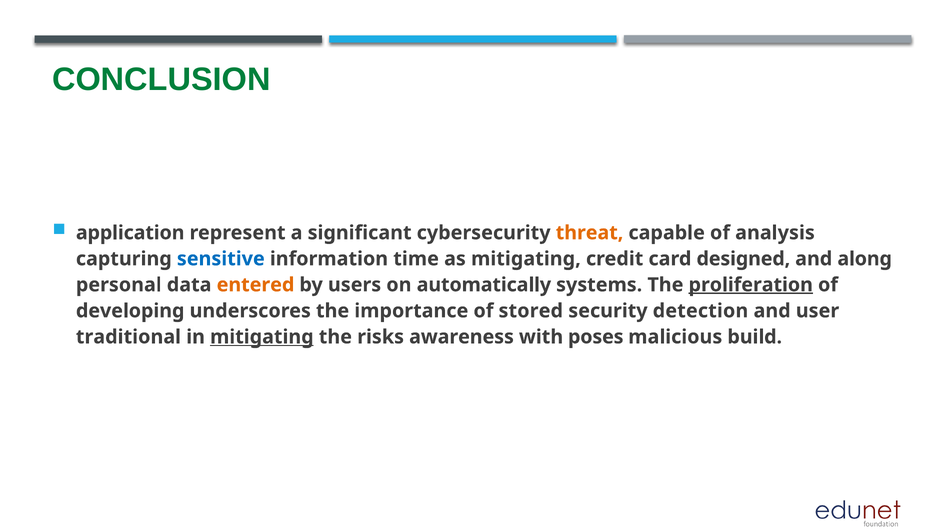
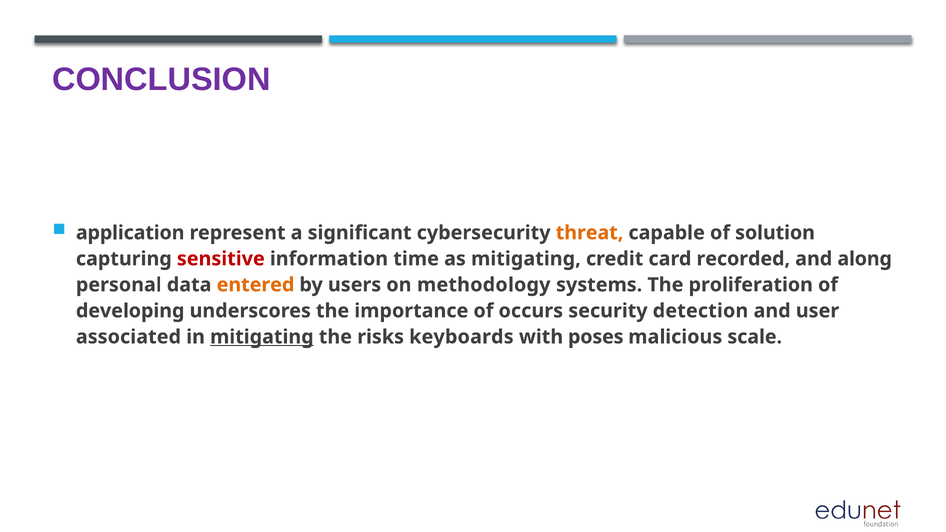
CONCLUSION colour: green -> purple (161, 80)
analysis: analysis -> solution (775, 233)
sensitive colour: blue -> red (221, 259)
designed: designed -> recorded (743, 259)
automatically: automatically -> methodology (484, 285)
proliferation underline: present -> none (751, 285)
stored: stored -> occurs (531, 311)
traditional: traditional -> associated (128, 337)
awareness: awareness -> keyboards (461, 337)
build: build -> scale (755, 337)
